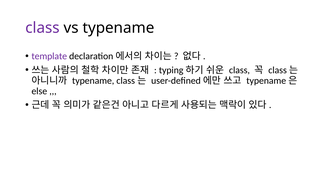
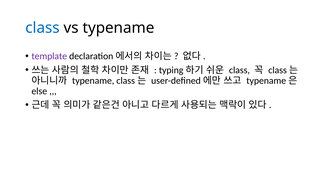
class colour: purple -> blue (42, 28)
